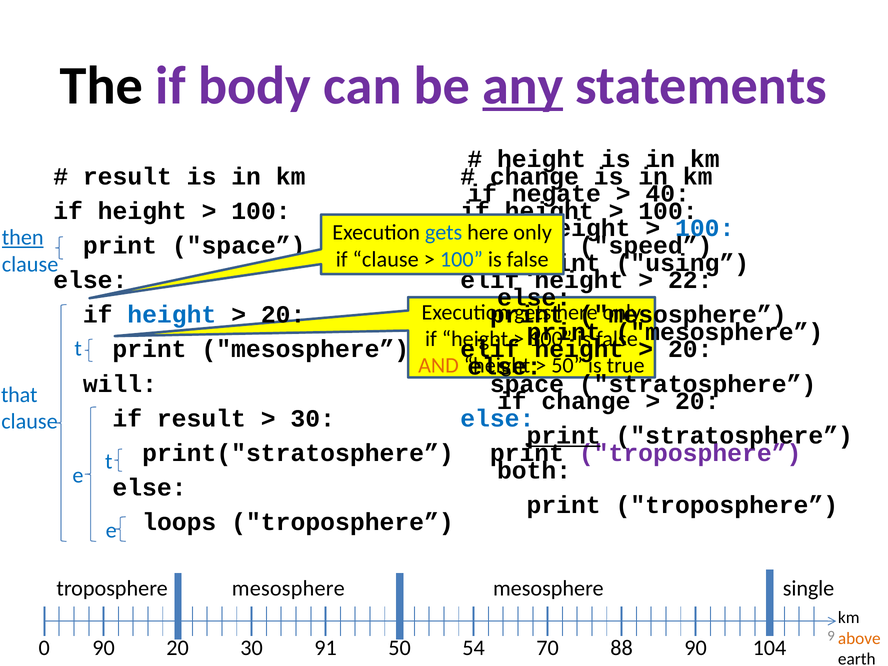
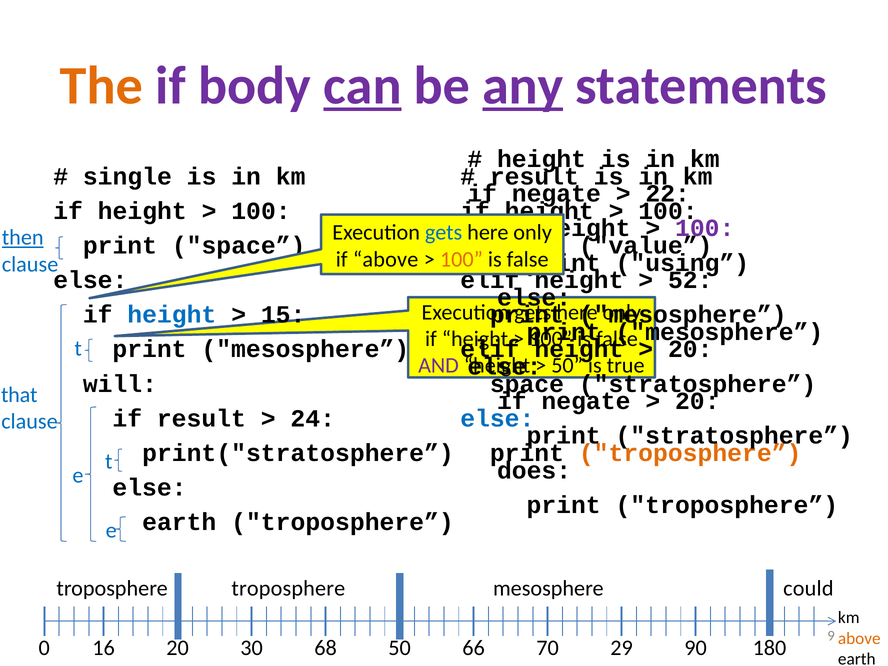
The colour: black -> orange (102, 86)
can underline: none -> present (362, 86)
result: result -> single (127, 176)
change: change -> result (534, 176)
40: 40 -> 22 (668, 194)
100 colour: blue -> purple (705, 228)
speed: speed -> value (646, 246)
if clause: clause -> above (386, 259)
100 colour: blue -> orange (461, 259)
22: 22 -> 52 (690, 280)
20: 20 -> 15 (283, 315)
AND colour: orange -> purple (439, 365)
change: change -> negate (586, 401)
30: 30 -> 24 (313, 418)
print underline: present -> none (564, 436)
troposphere colour: purple -> orange (690, 453)
both: both -> does (534, 470)
loops: loops -> earth (179, 522)
troposphere mesosphere: mesosphere -> troposphere (288, 589)
single: single -> could (808, 589)
0 90: 90 -> 16 (104, 648)
91: 91 -> 68 (326, 648)
54: 54 -> 66 (474, 648)
88: 88 -> 29 (622, 648)
104: 104 -> 180 (769, 648)
